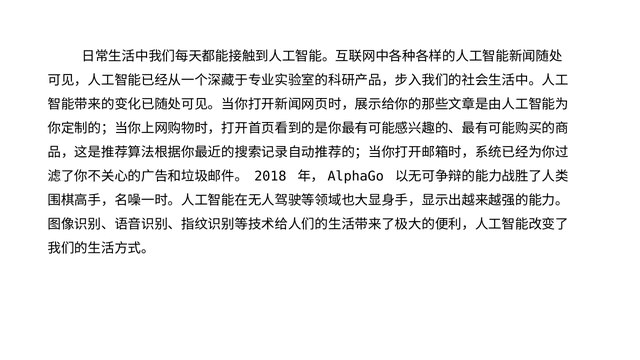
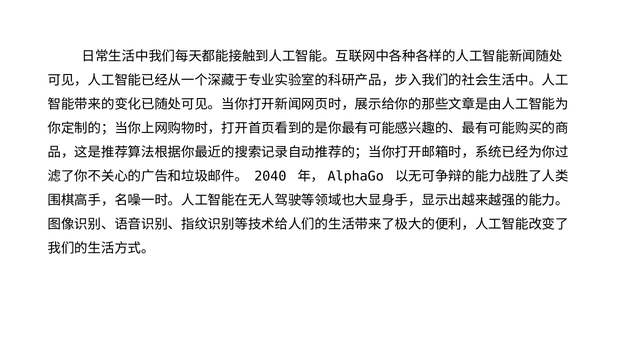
2018: 2018 -> 2040 (270, 176)
